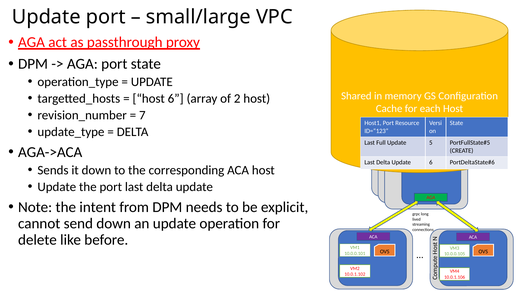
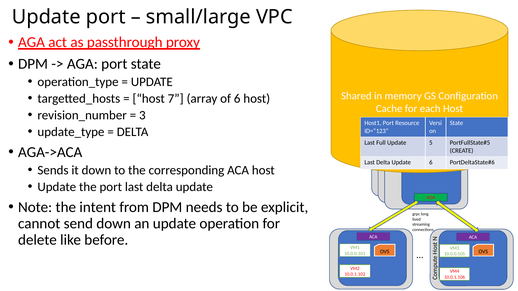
host 6: 6 -> 7 (176, 99)
of 2: 2 -> 6 (237, 99)
7: 7 -> 3 (142, 115)
